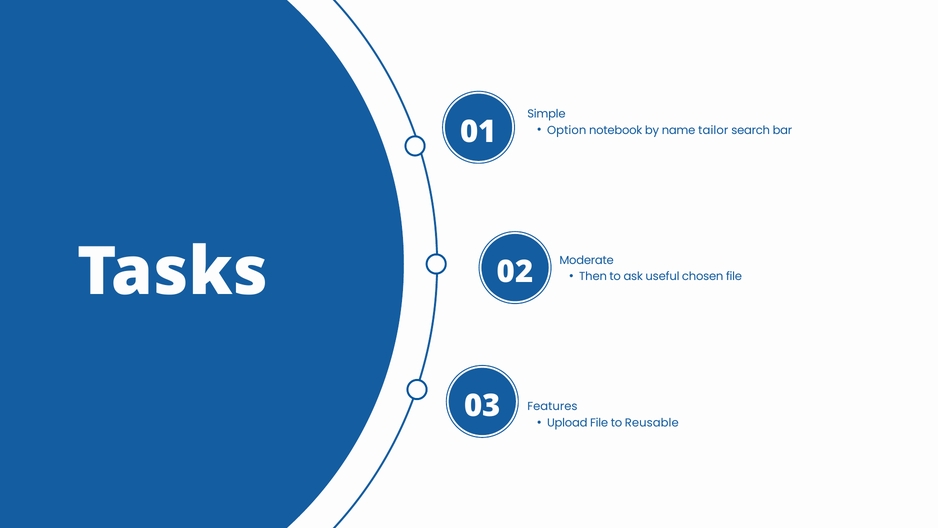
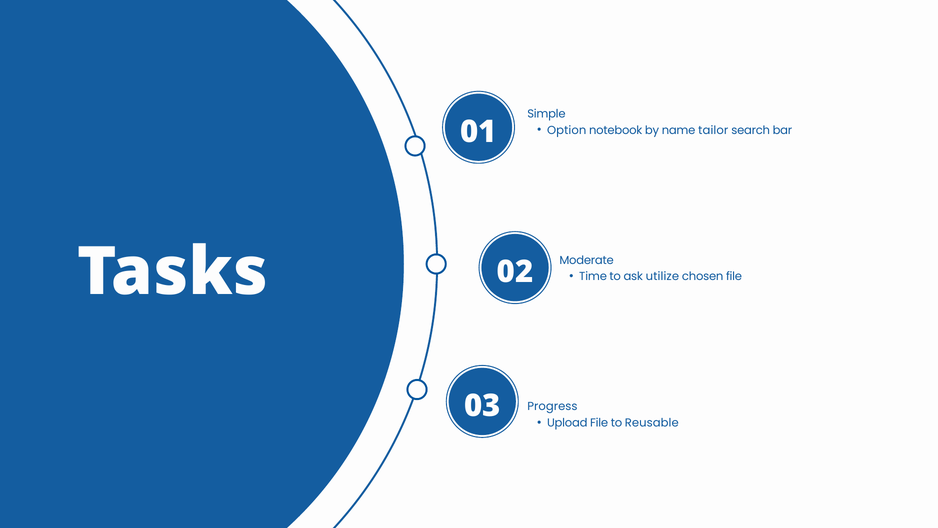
Then: Then -> Time (593, 276)
useful: useful -> utilize (662, 276)
Features: Features -> Progress (552, 406)
